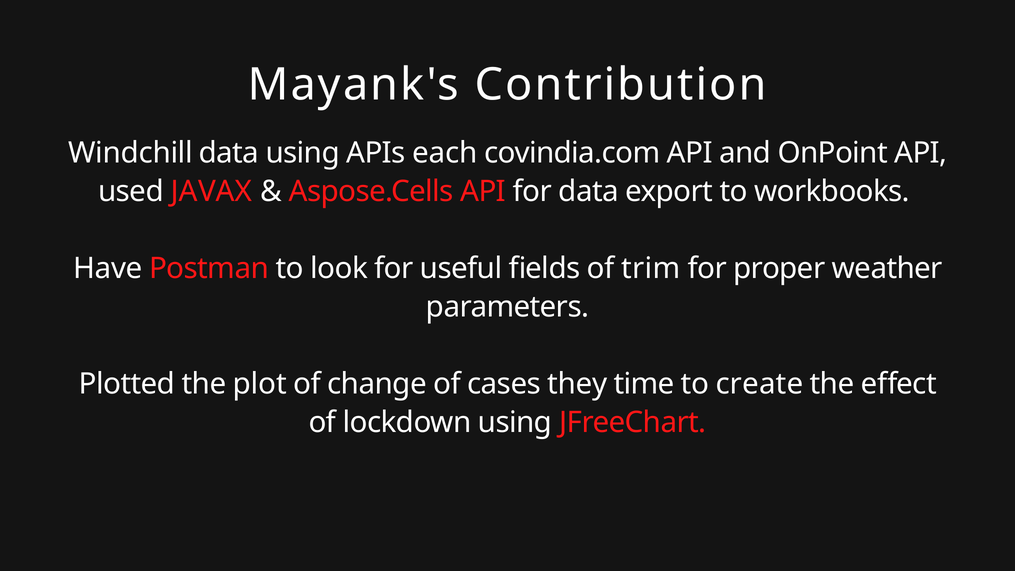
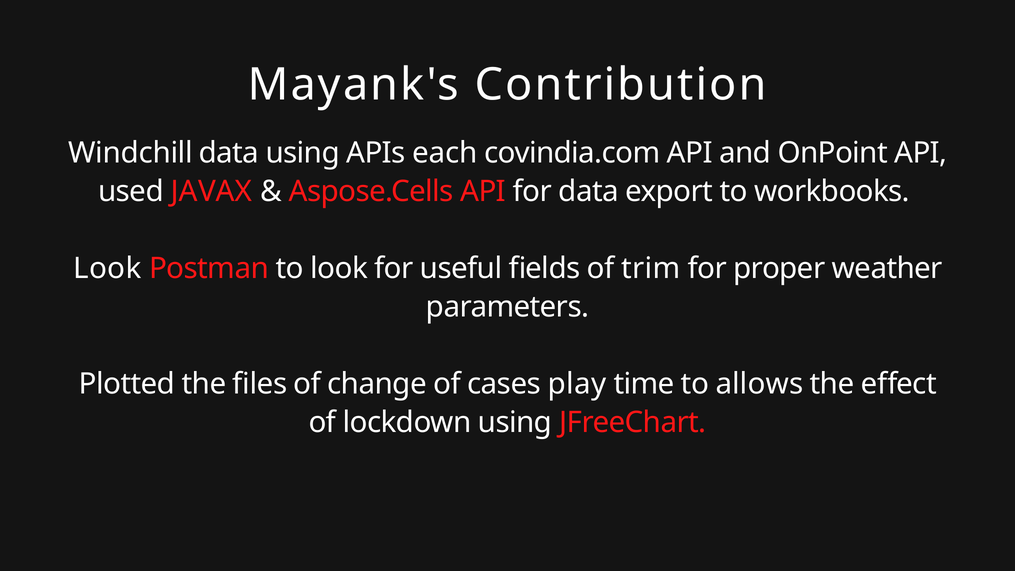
Have: Have -> Look (107, 269)
plot: plot -> files (260, 384)
they: they -> play (577, 384)
create: create -> allows (759, 384)
